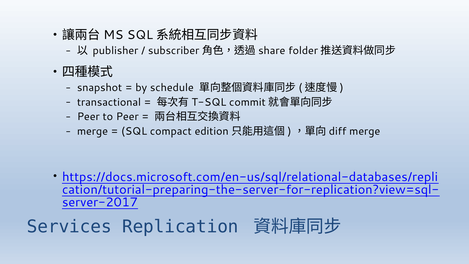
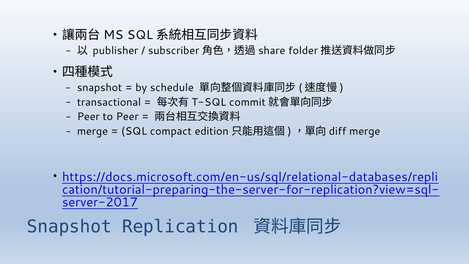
Services: Services -> Snapshot (69, 227)
